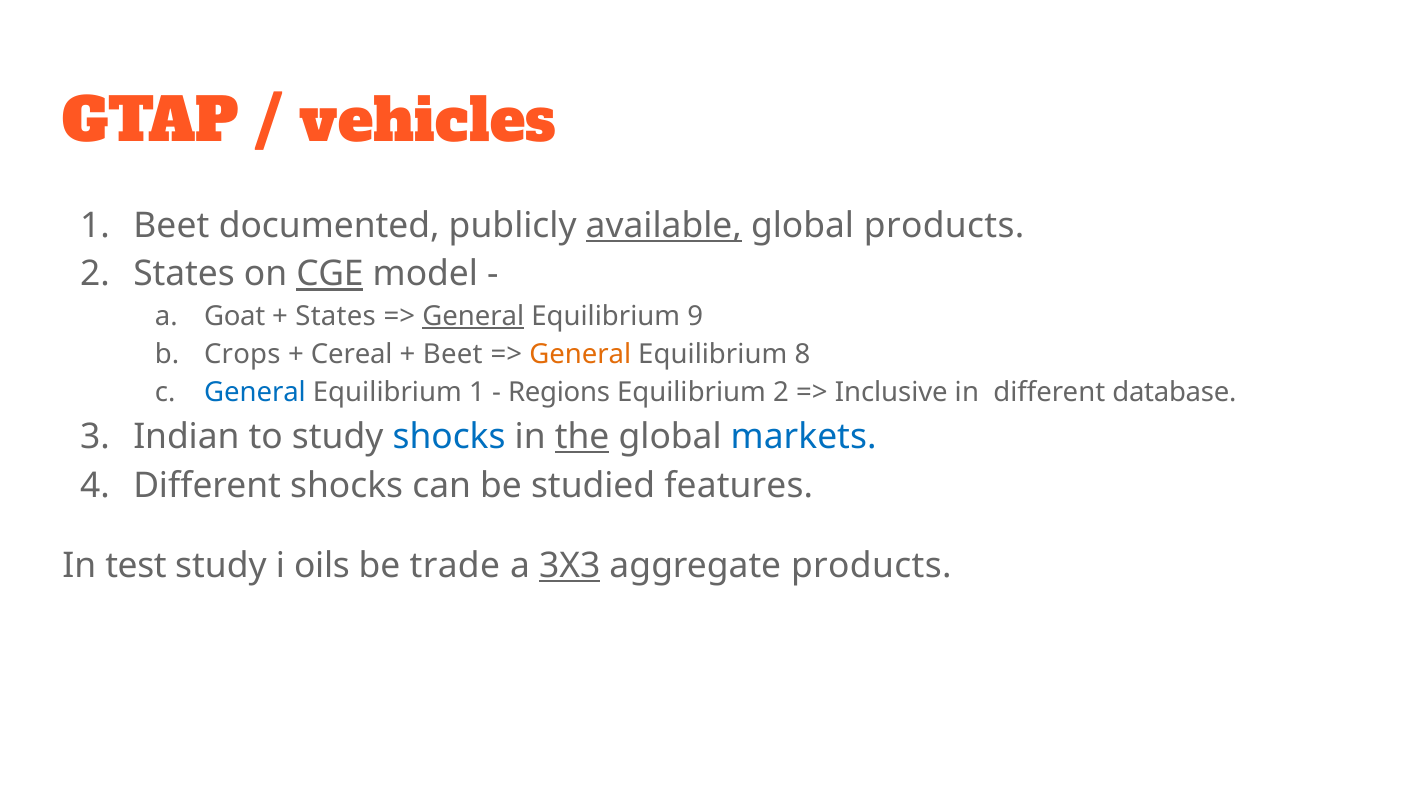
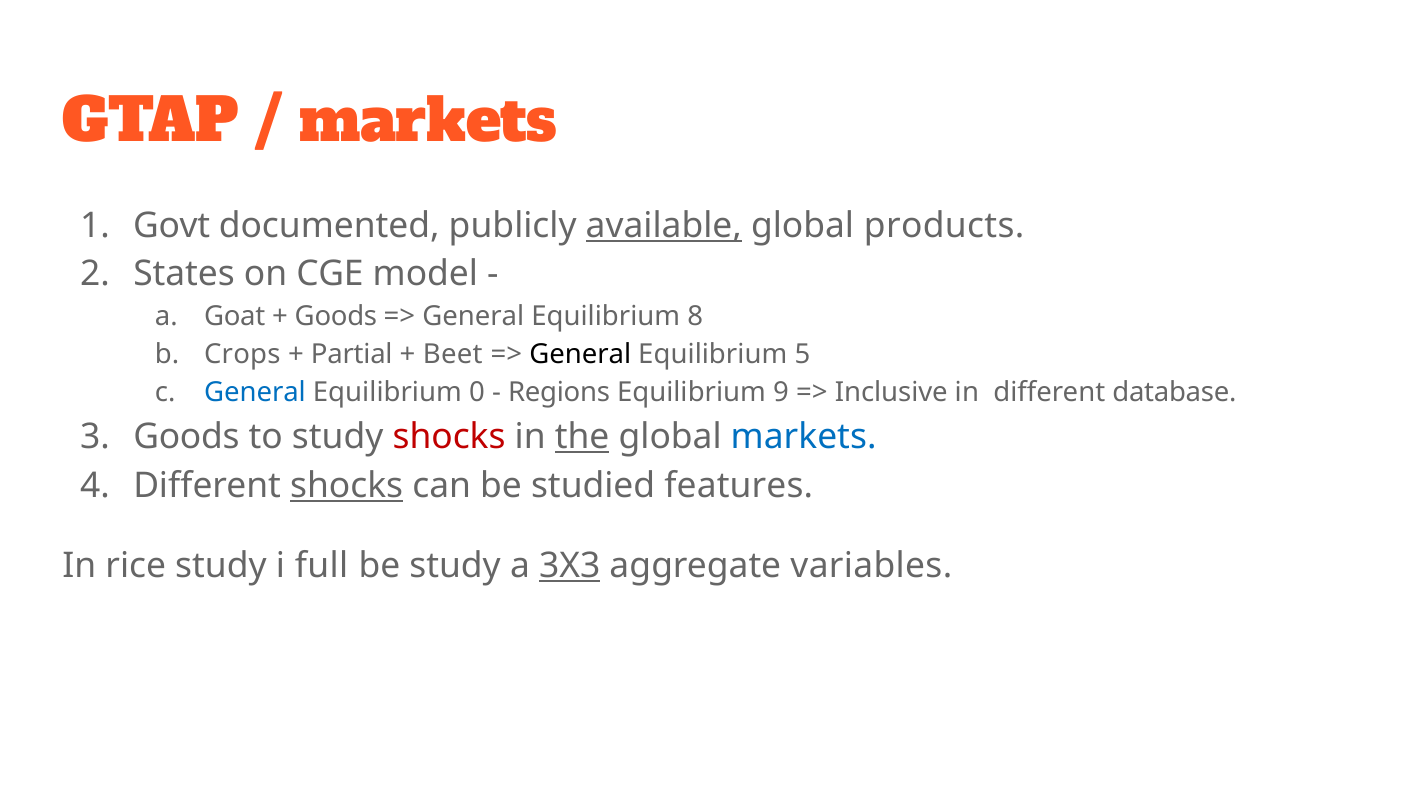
vehicles: vehicles -> markets (428, 123)
1 Beet: Beet -> Govt (172, 226)
CGE underline: present -> none (330, 274)
States: States -> Goods (336, 317)
General underline: present -> none (473, 317)
9: 9 -> 8 (695, 317)
Cereal: Cereal -> Partial (352, 355)
General colour: orange -> black (580, 355)
8: 8 -> 5 (802, 355)
Equilibrium 1: 1 -> 0 (477, 392)
Equilibrium 2: 2 -> 9 (781, 392)
Indian: Indian -> Goods (186, 437)
shocks colour: blue -> red (449, 437)
shocks underline: none -> present (347, 486)
test: test -> rice (136, 566)
oils: oils -> full (322, 566)
be trade: trade -> study (455, 566)
aggregate products: products -> variables (871, 566)
